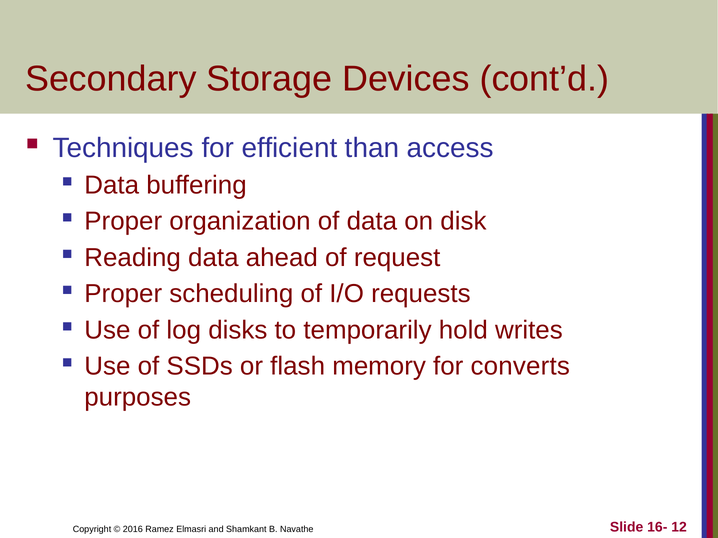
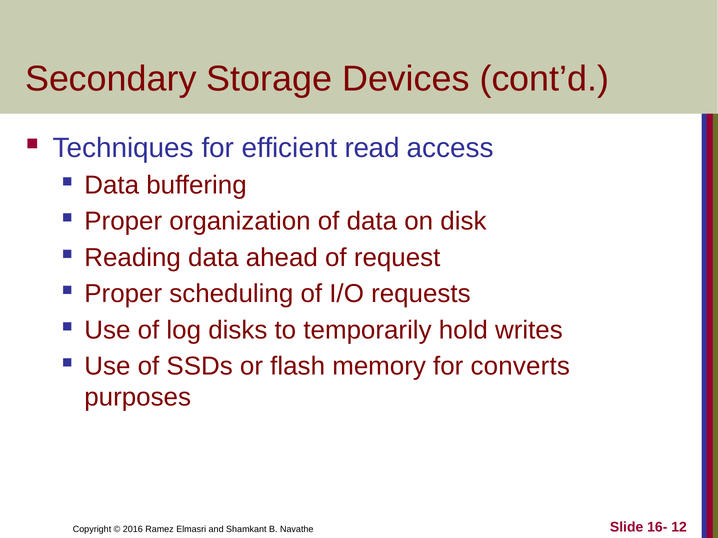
than: than -> read (372, 148)
